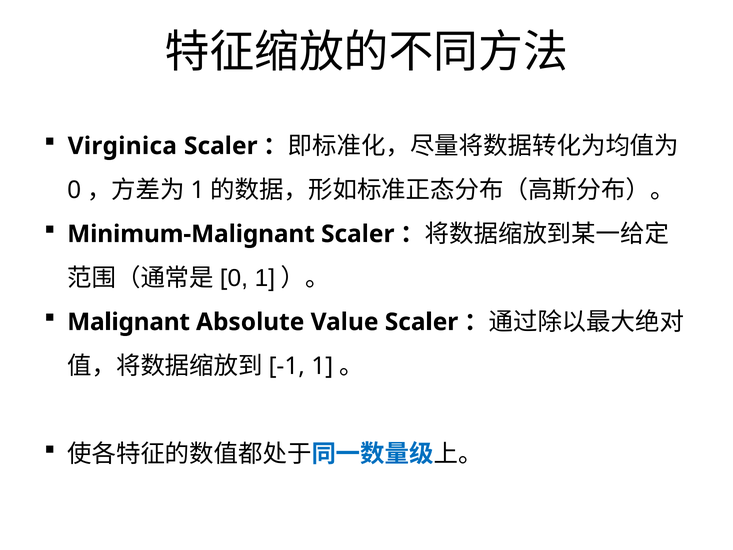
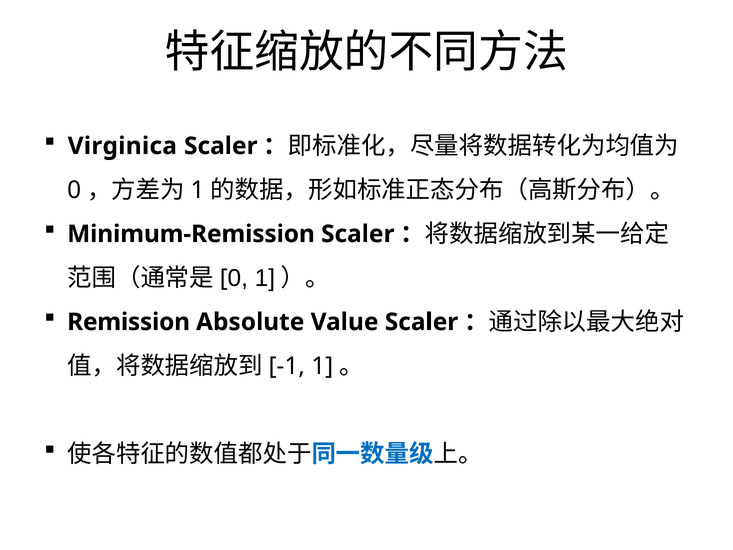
Minimum-Malignant: Minimum-Malignant -> Minimum-Remission (191, 234)
Malignant: Malignant -> Remission (129, 322)
